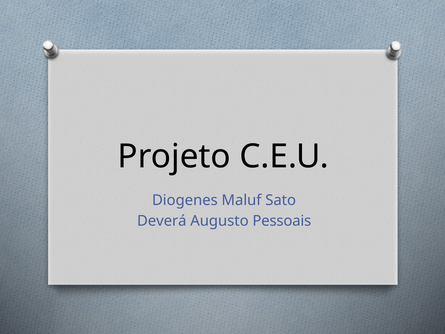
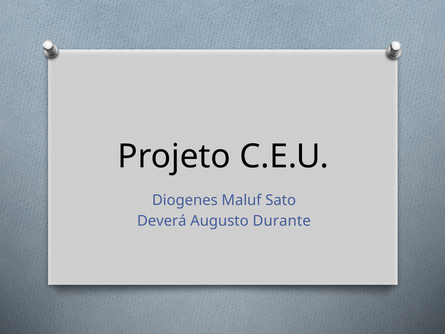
Pessoais: Pessoais -> Durante (282, 221)
